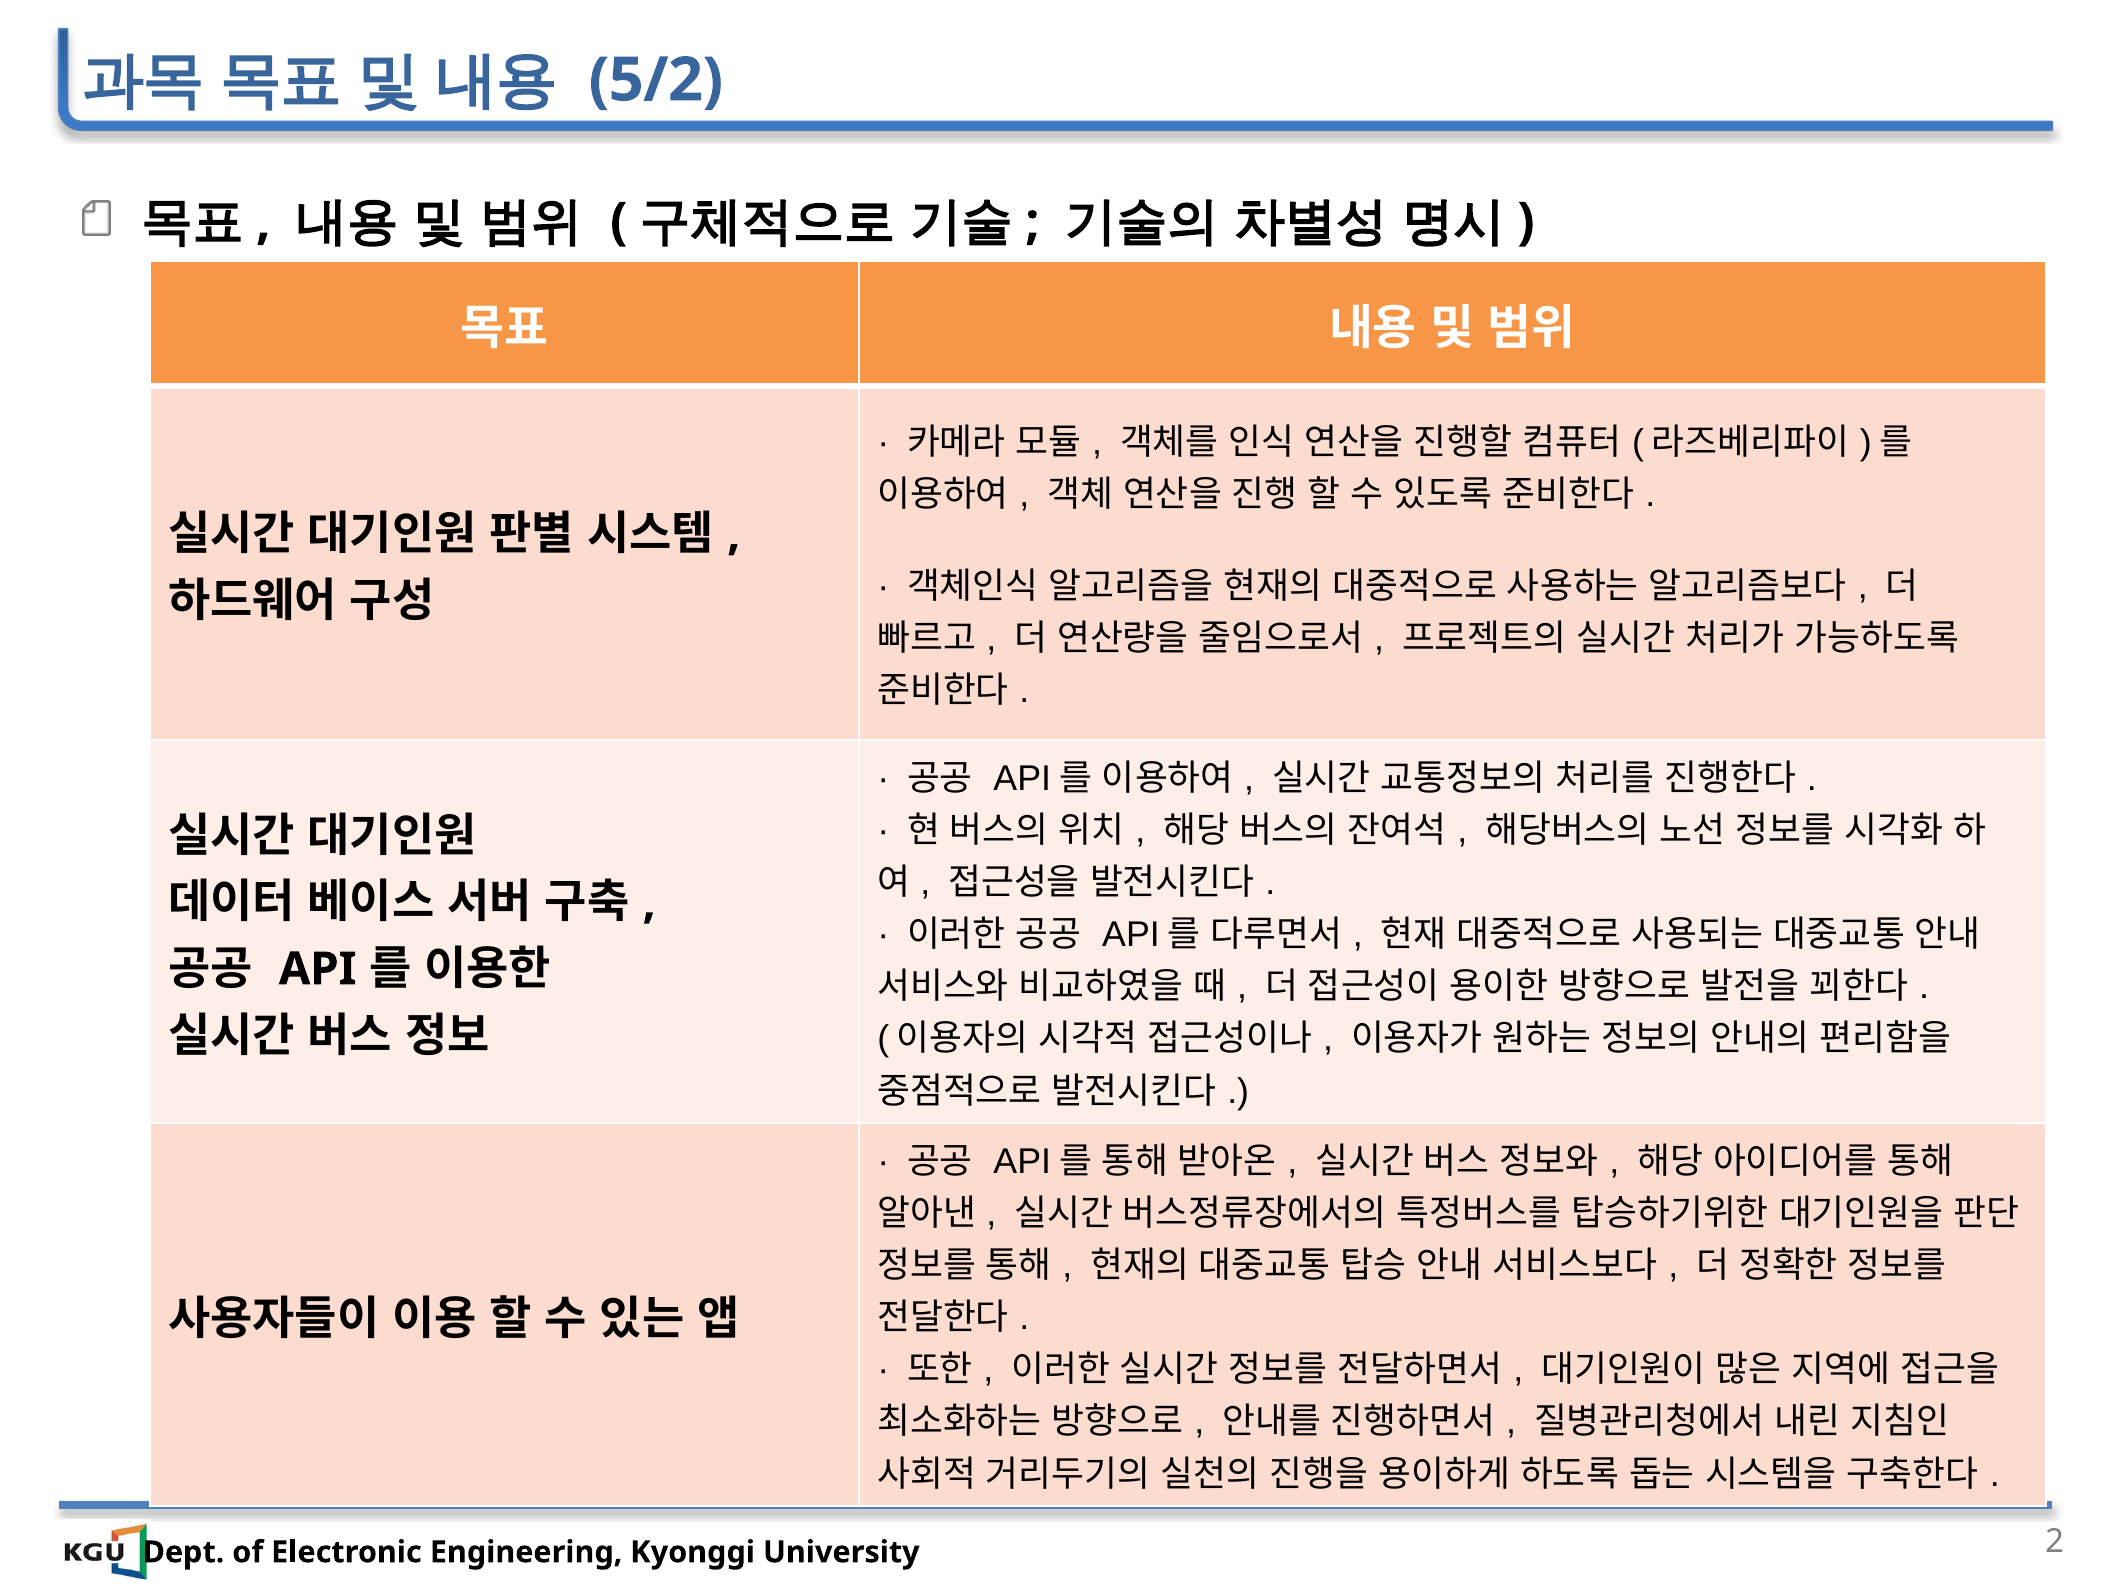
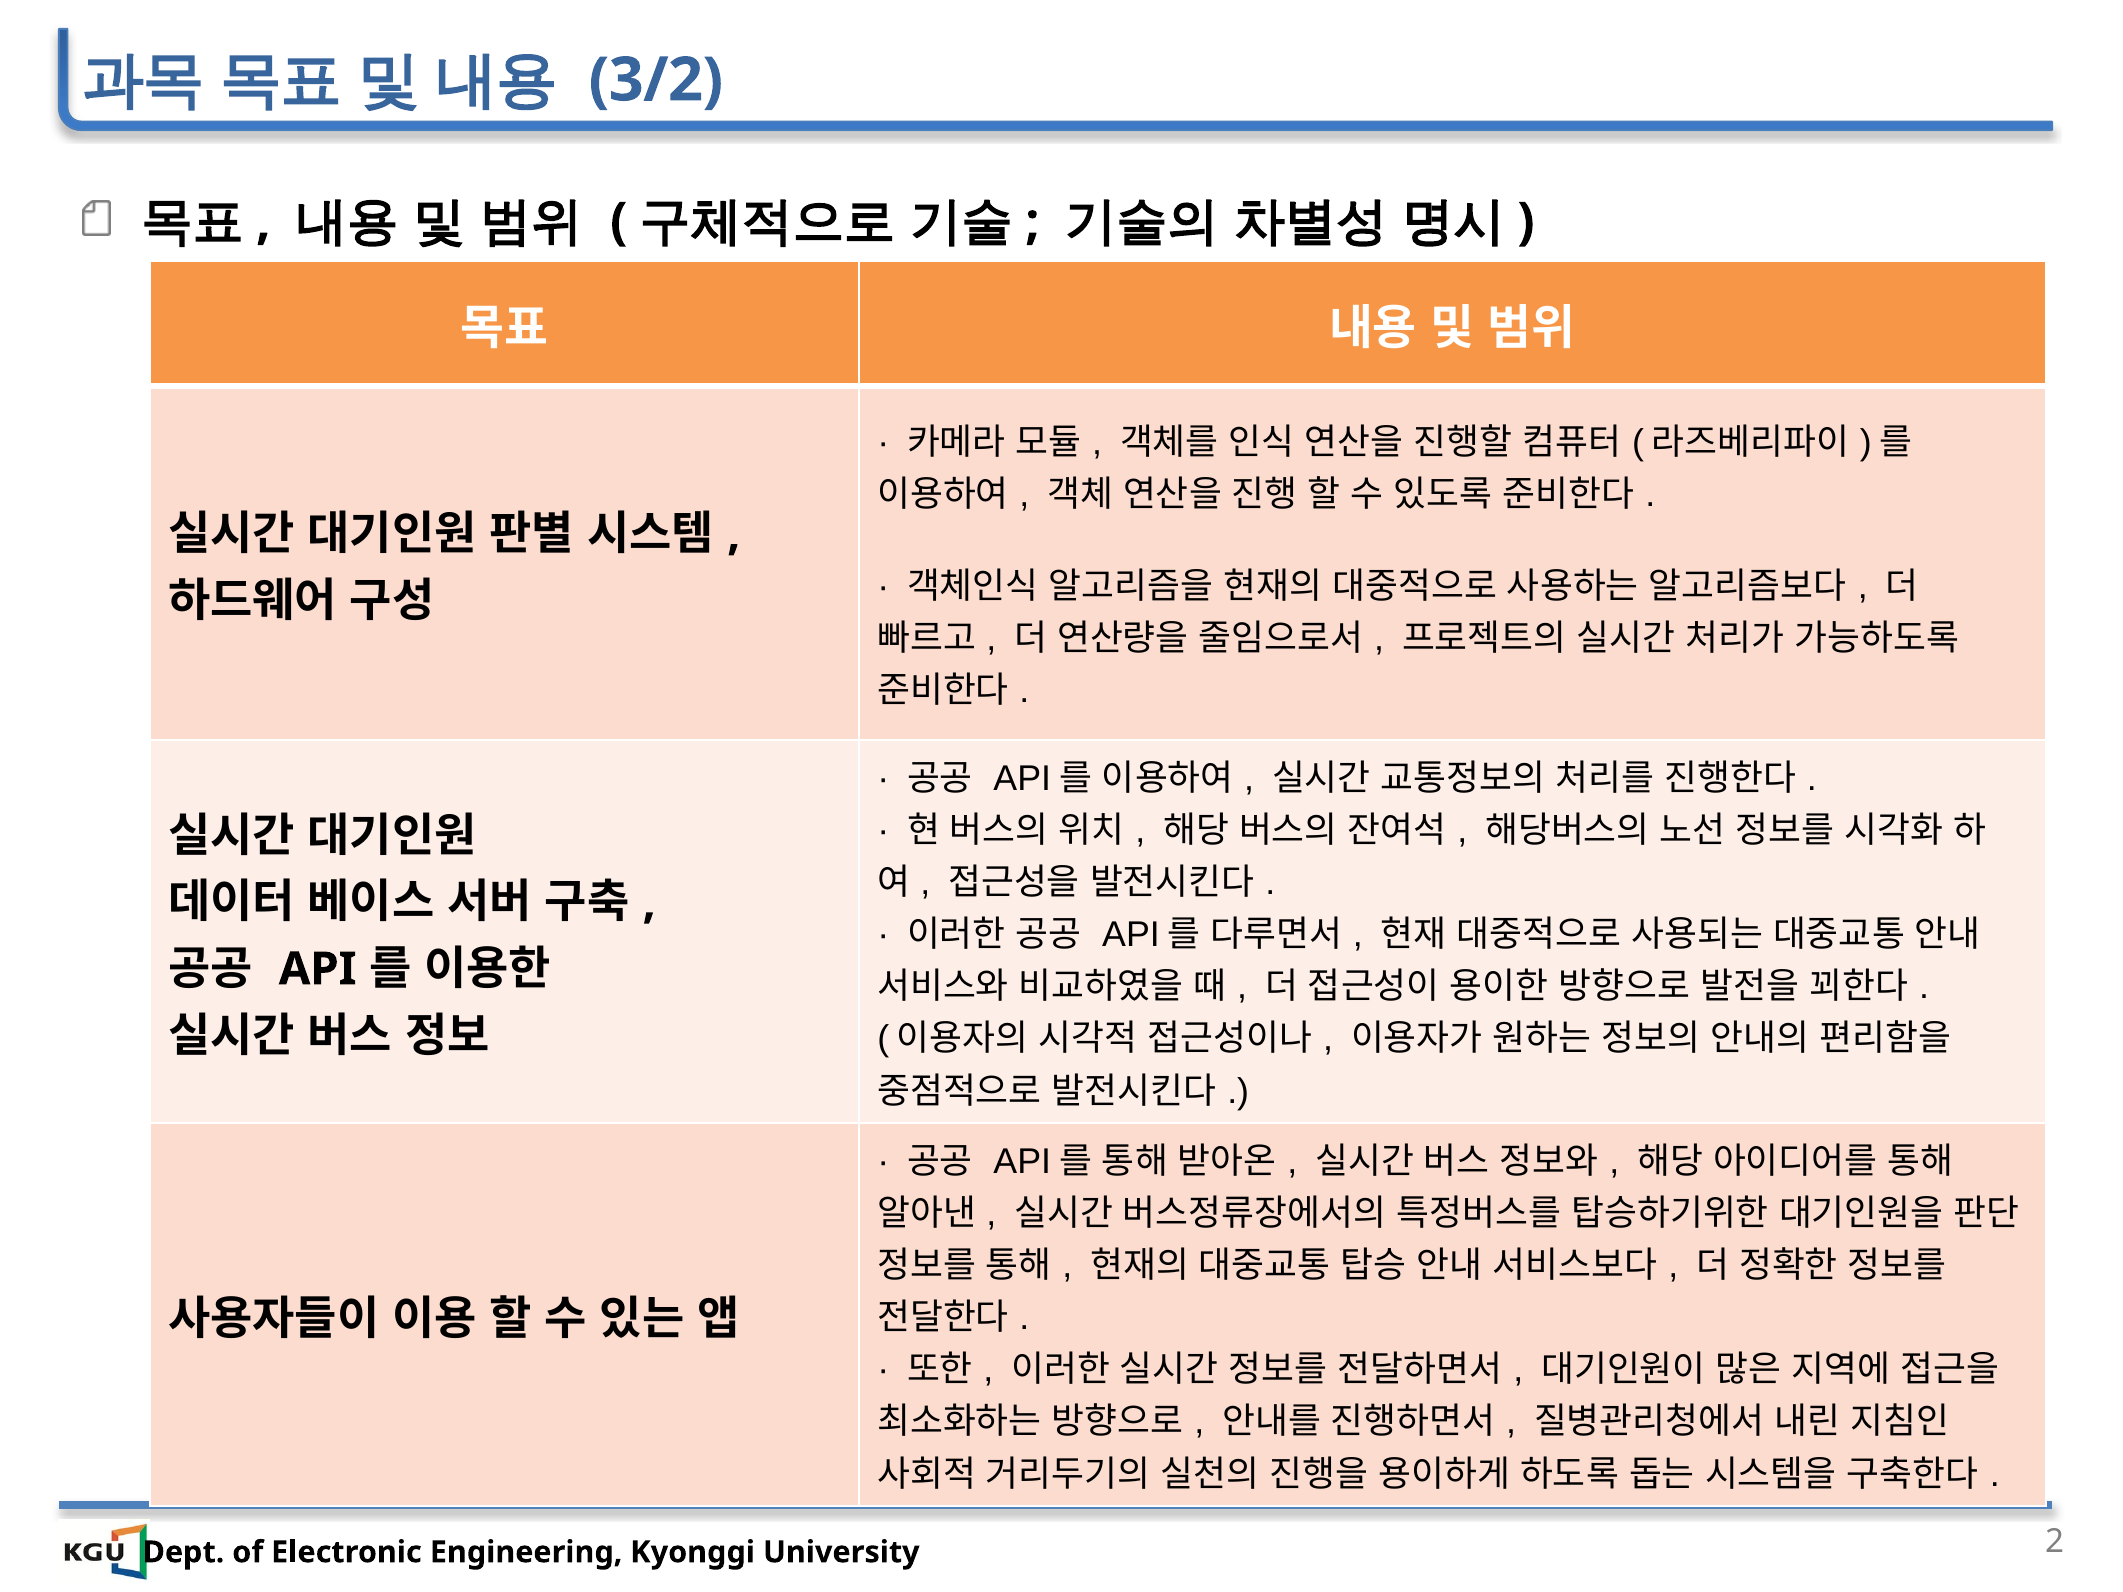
5/2: 5/2 -> 3/2 (656, 80)
